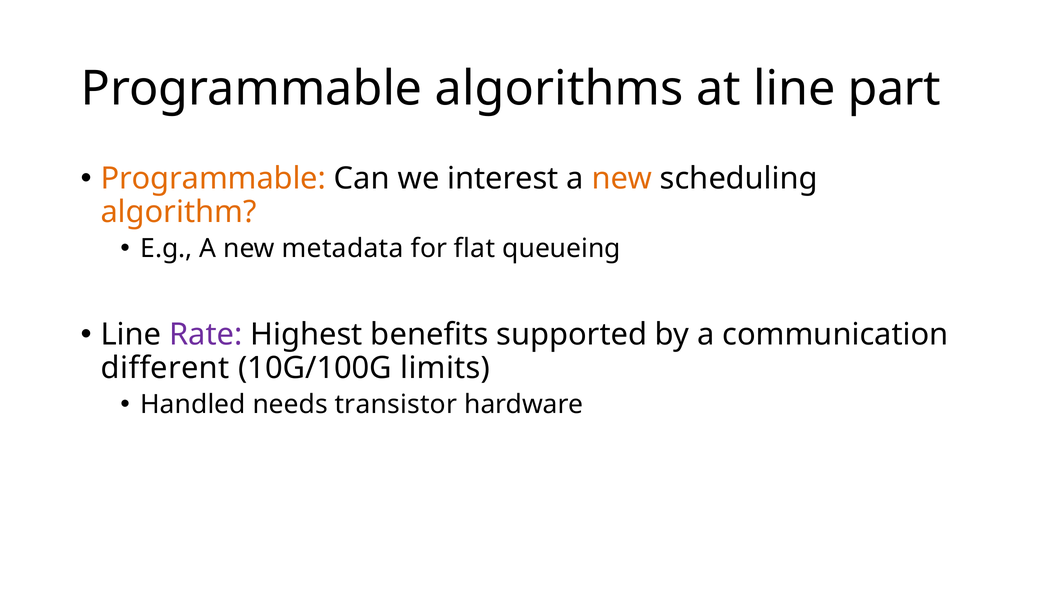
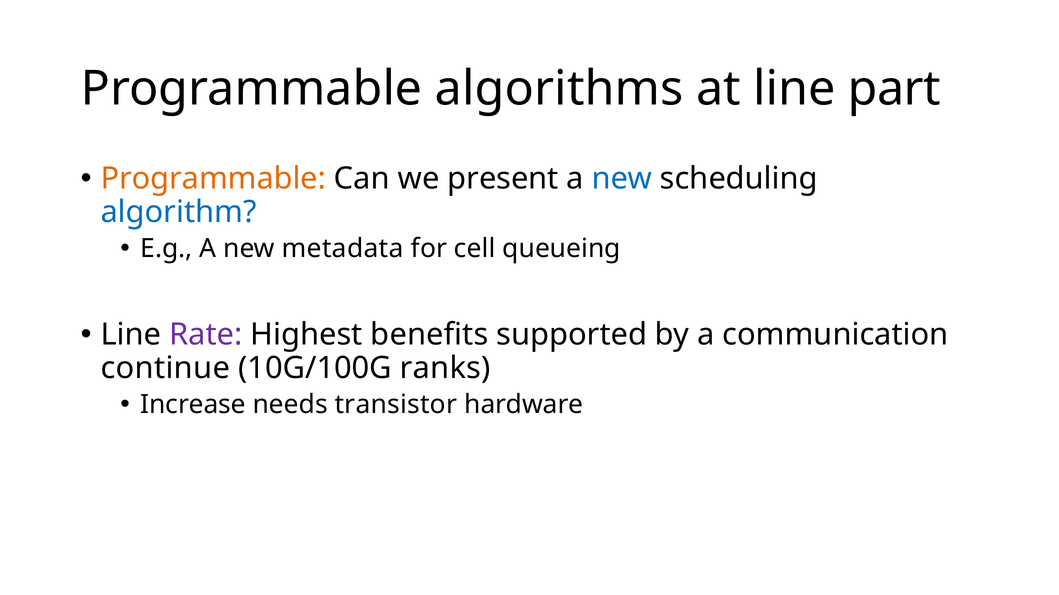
interest: interest -> present (503, 179)
new colour: orange -> blue (622, 179)
algorithm colour: orange -> blue (179, 212)
flat: flat -> cell (475, 249)
different: different -> continue (165, 368)
limits: limits -> ranks (445, 368)
Handled: Handled -> Increase (193, 405)
